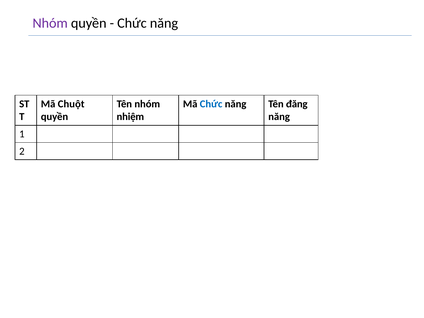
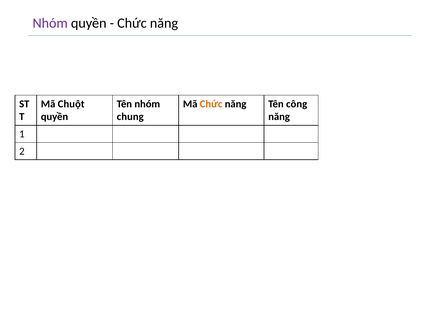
Chức colour: blue -> orange (211, 104)
đăng: đăng -> công (297, 104)
nhiệm: nhiệm -> chung (130, 117)
